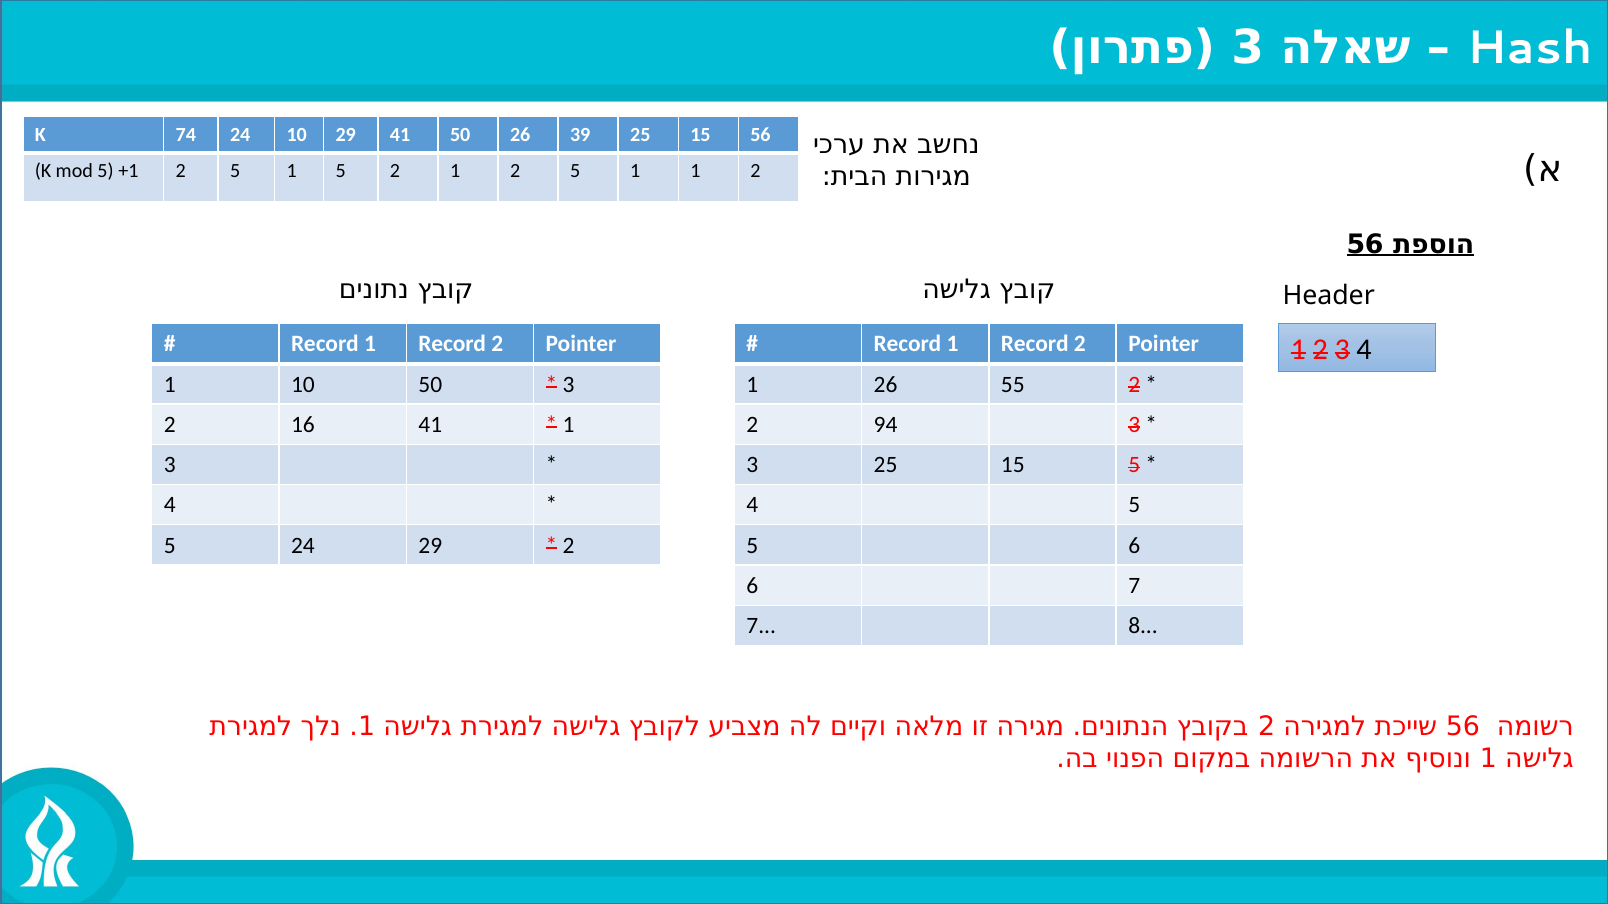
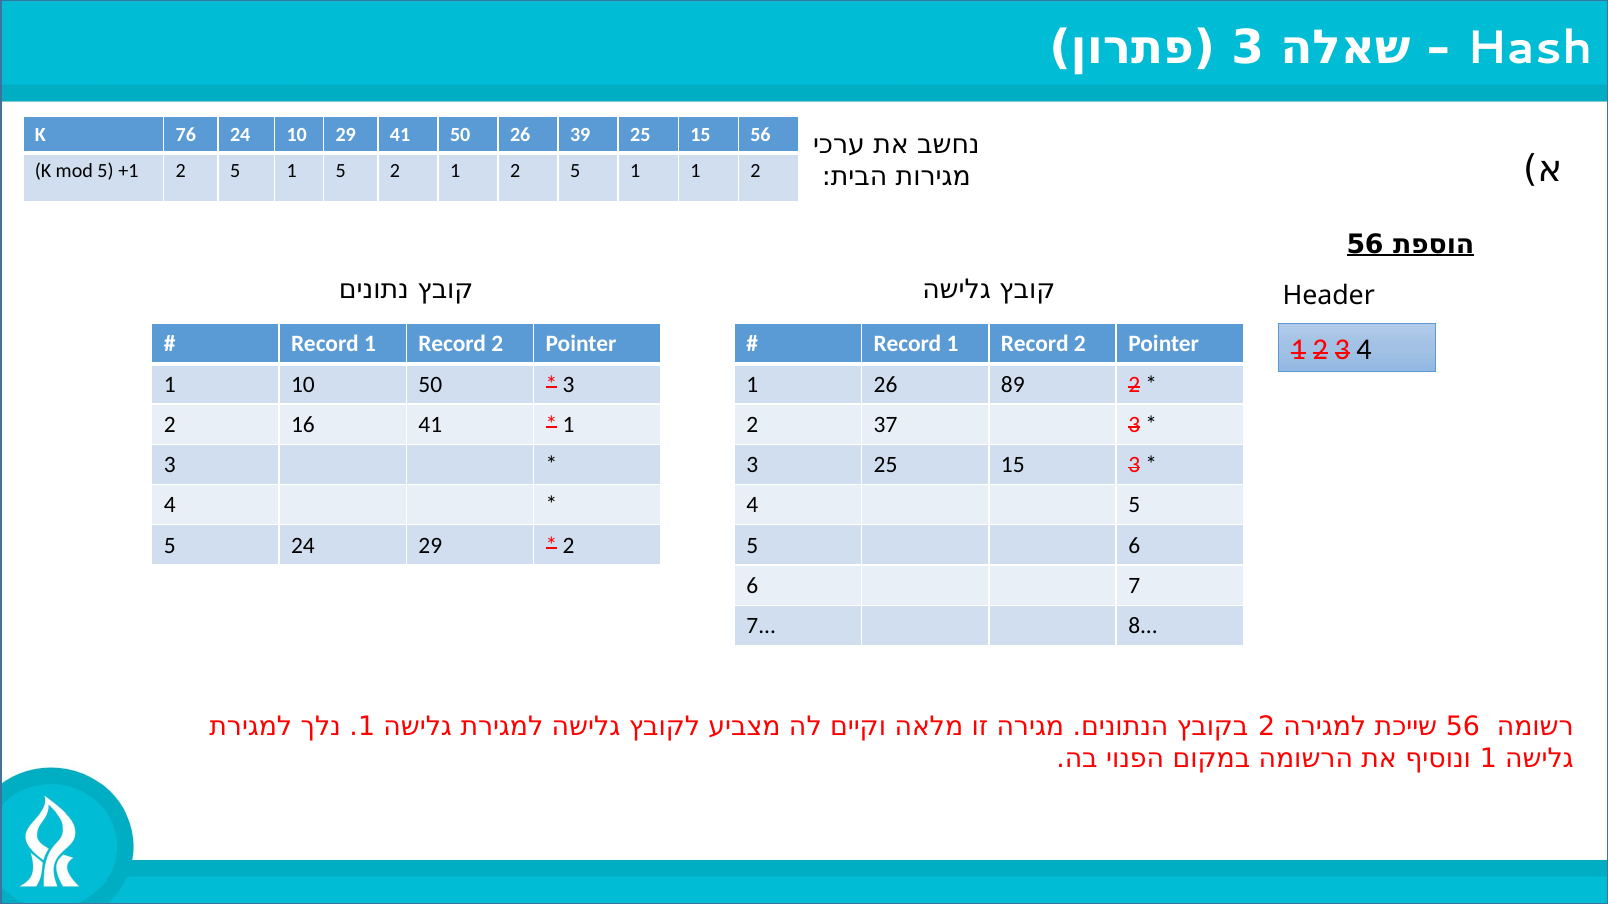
74: 74 -> 76 (186, 135)
55: 55 -> 89 (1013, 385)
94: 94 -> 37 (886, 425)
15 5: 5 -> 3 (1134, 465)
